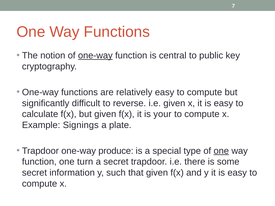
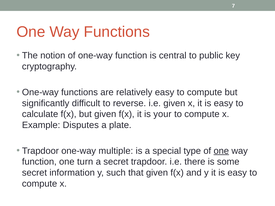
one-way underline: present -> none (95, 56)
Signings: Signings -> Disputes (81, 125)
produce: produce -> multiple (116, 151)
